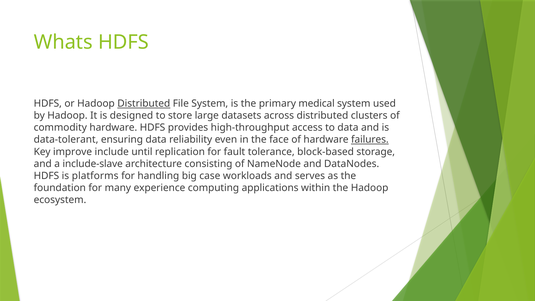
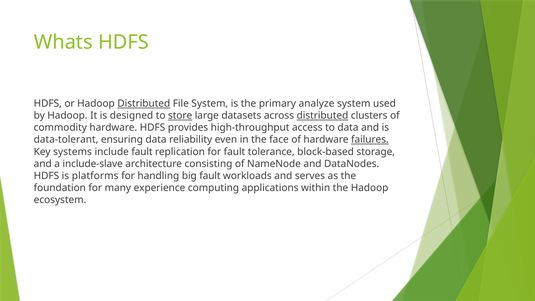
medical: medical -> analyze (317, 104)
store underline: none -> present (180, 116)
distributed underline: none -> present (322, 116)
improve: improve -> systems (72, 152)
include until: until -> fault (142, 152)
big case: case -> fault (210, 176)
